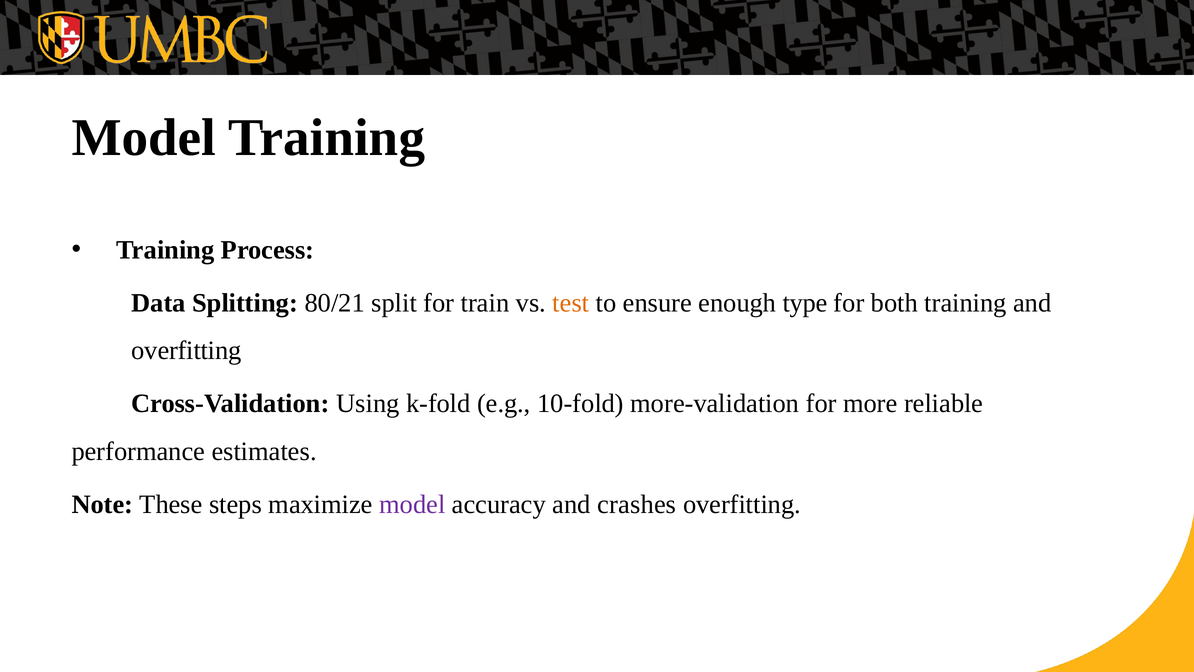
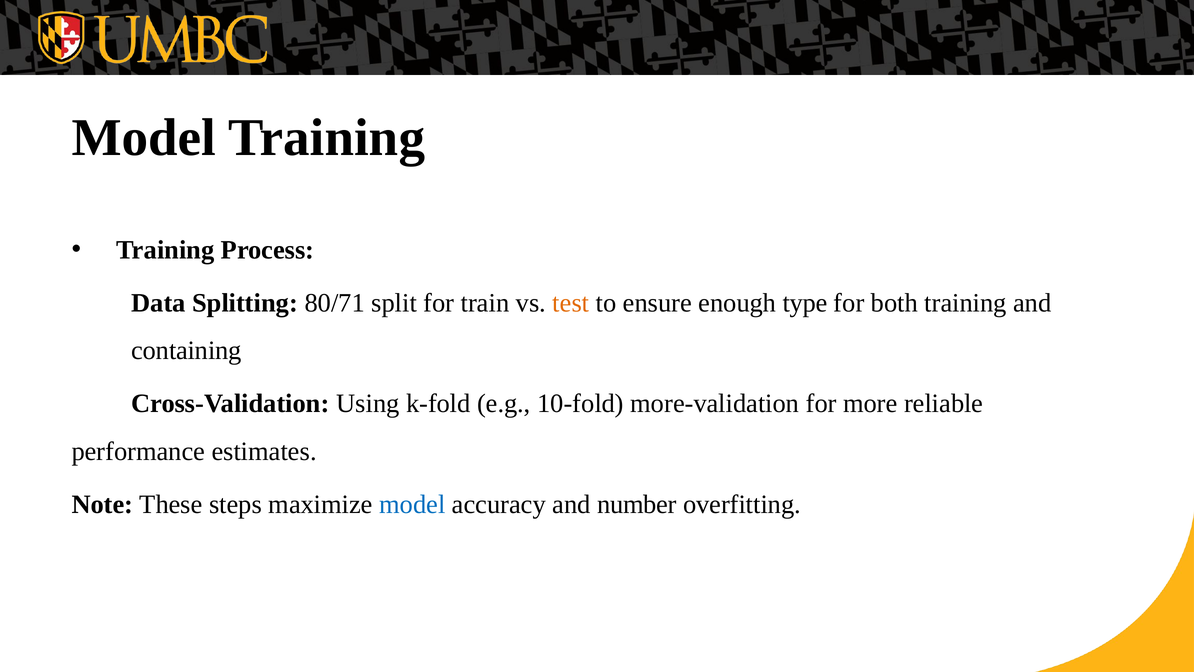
80/21: 80/21 -> 80/71 (335, 303)
overfitting: overfitting -> containing (186, 350)
model colour: purple -> blue (412, 504)
crashes: crashes -> number (637, 504)
